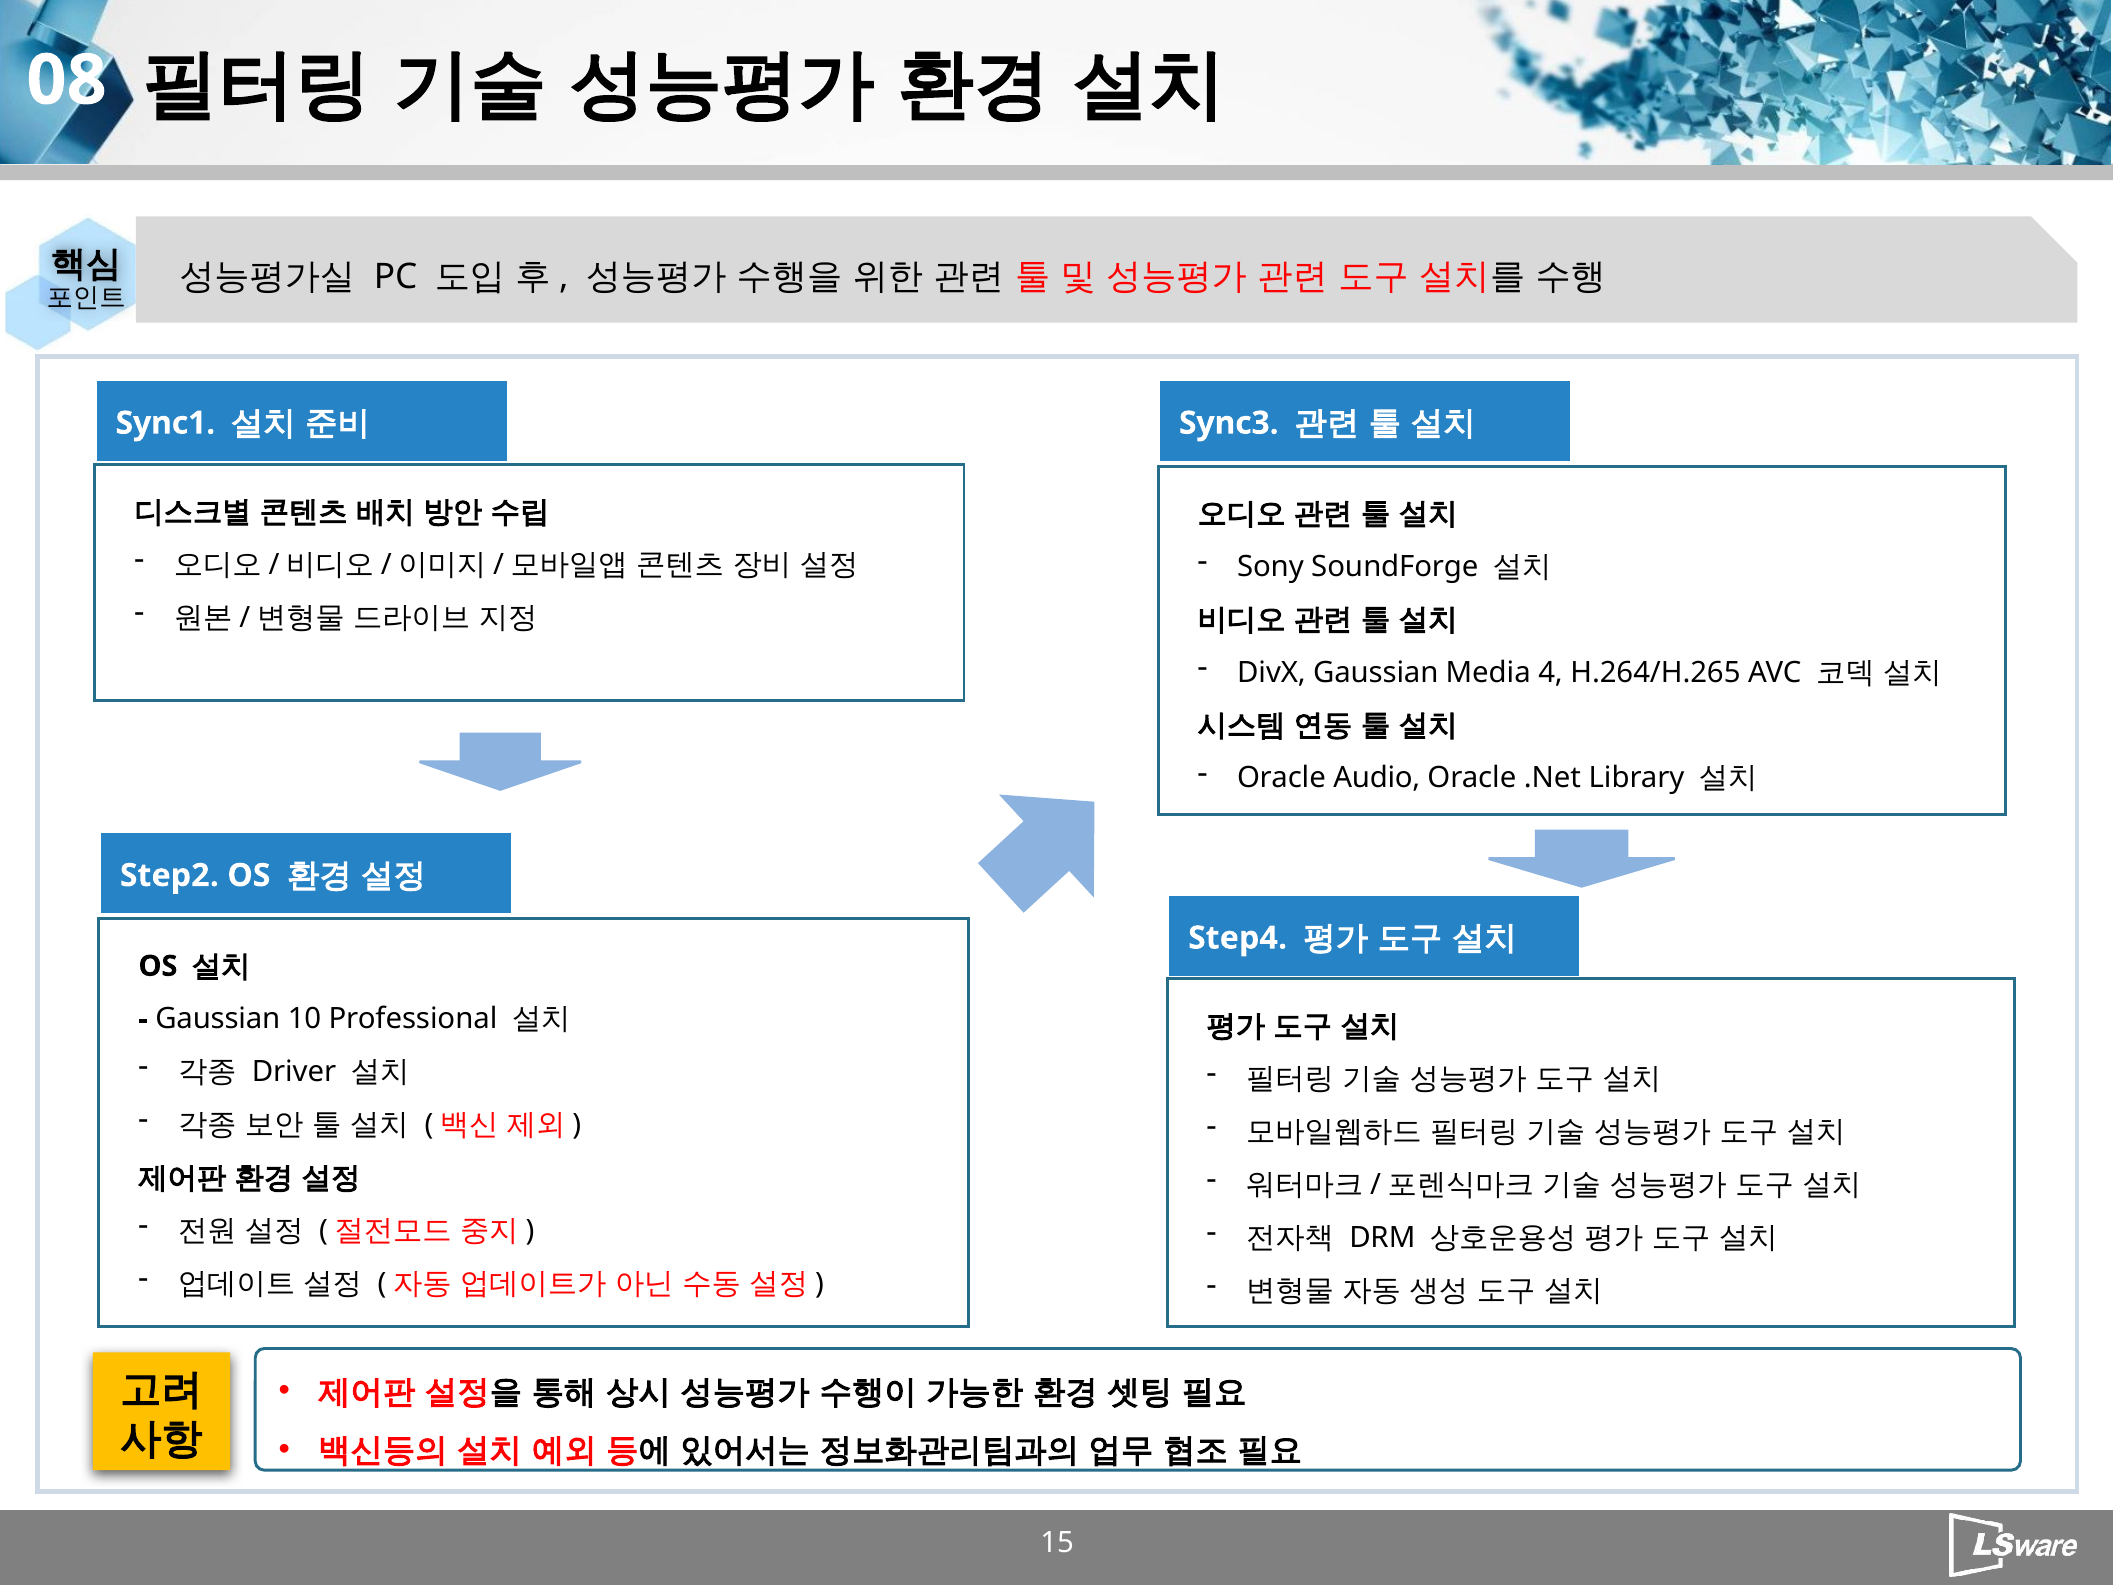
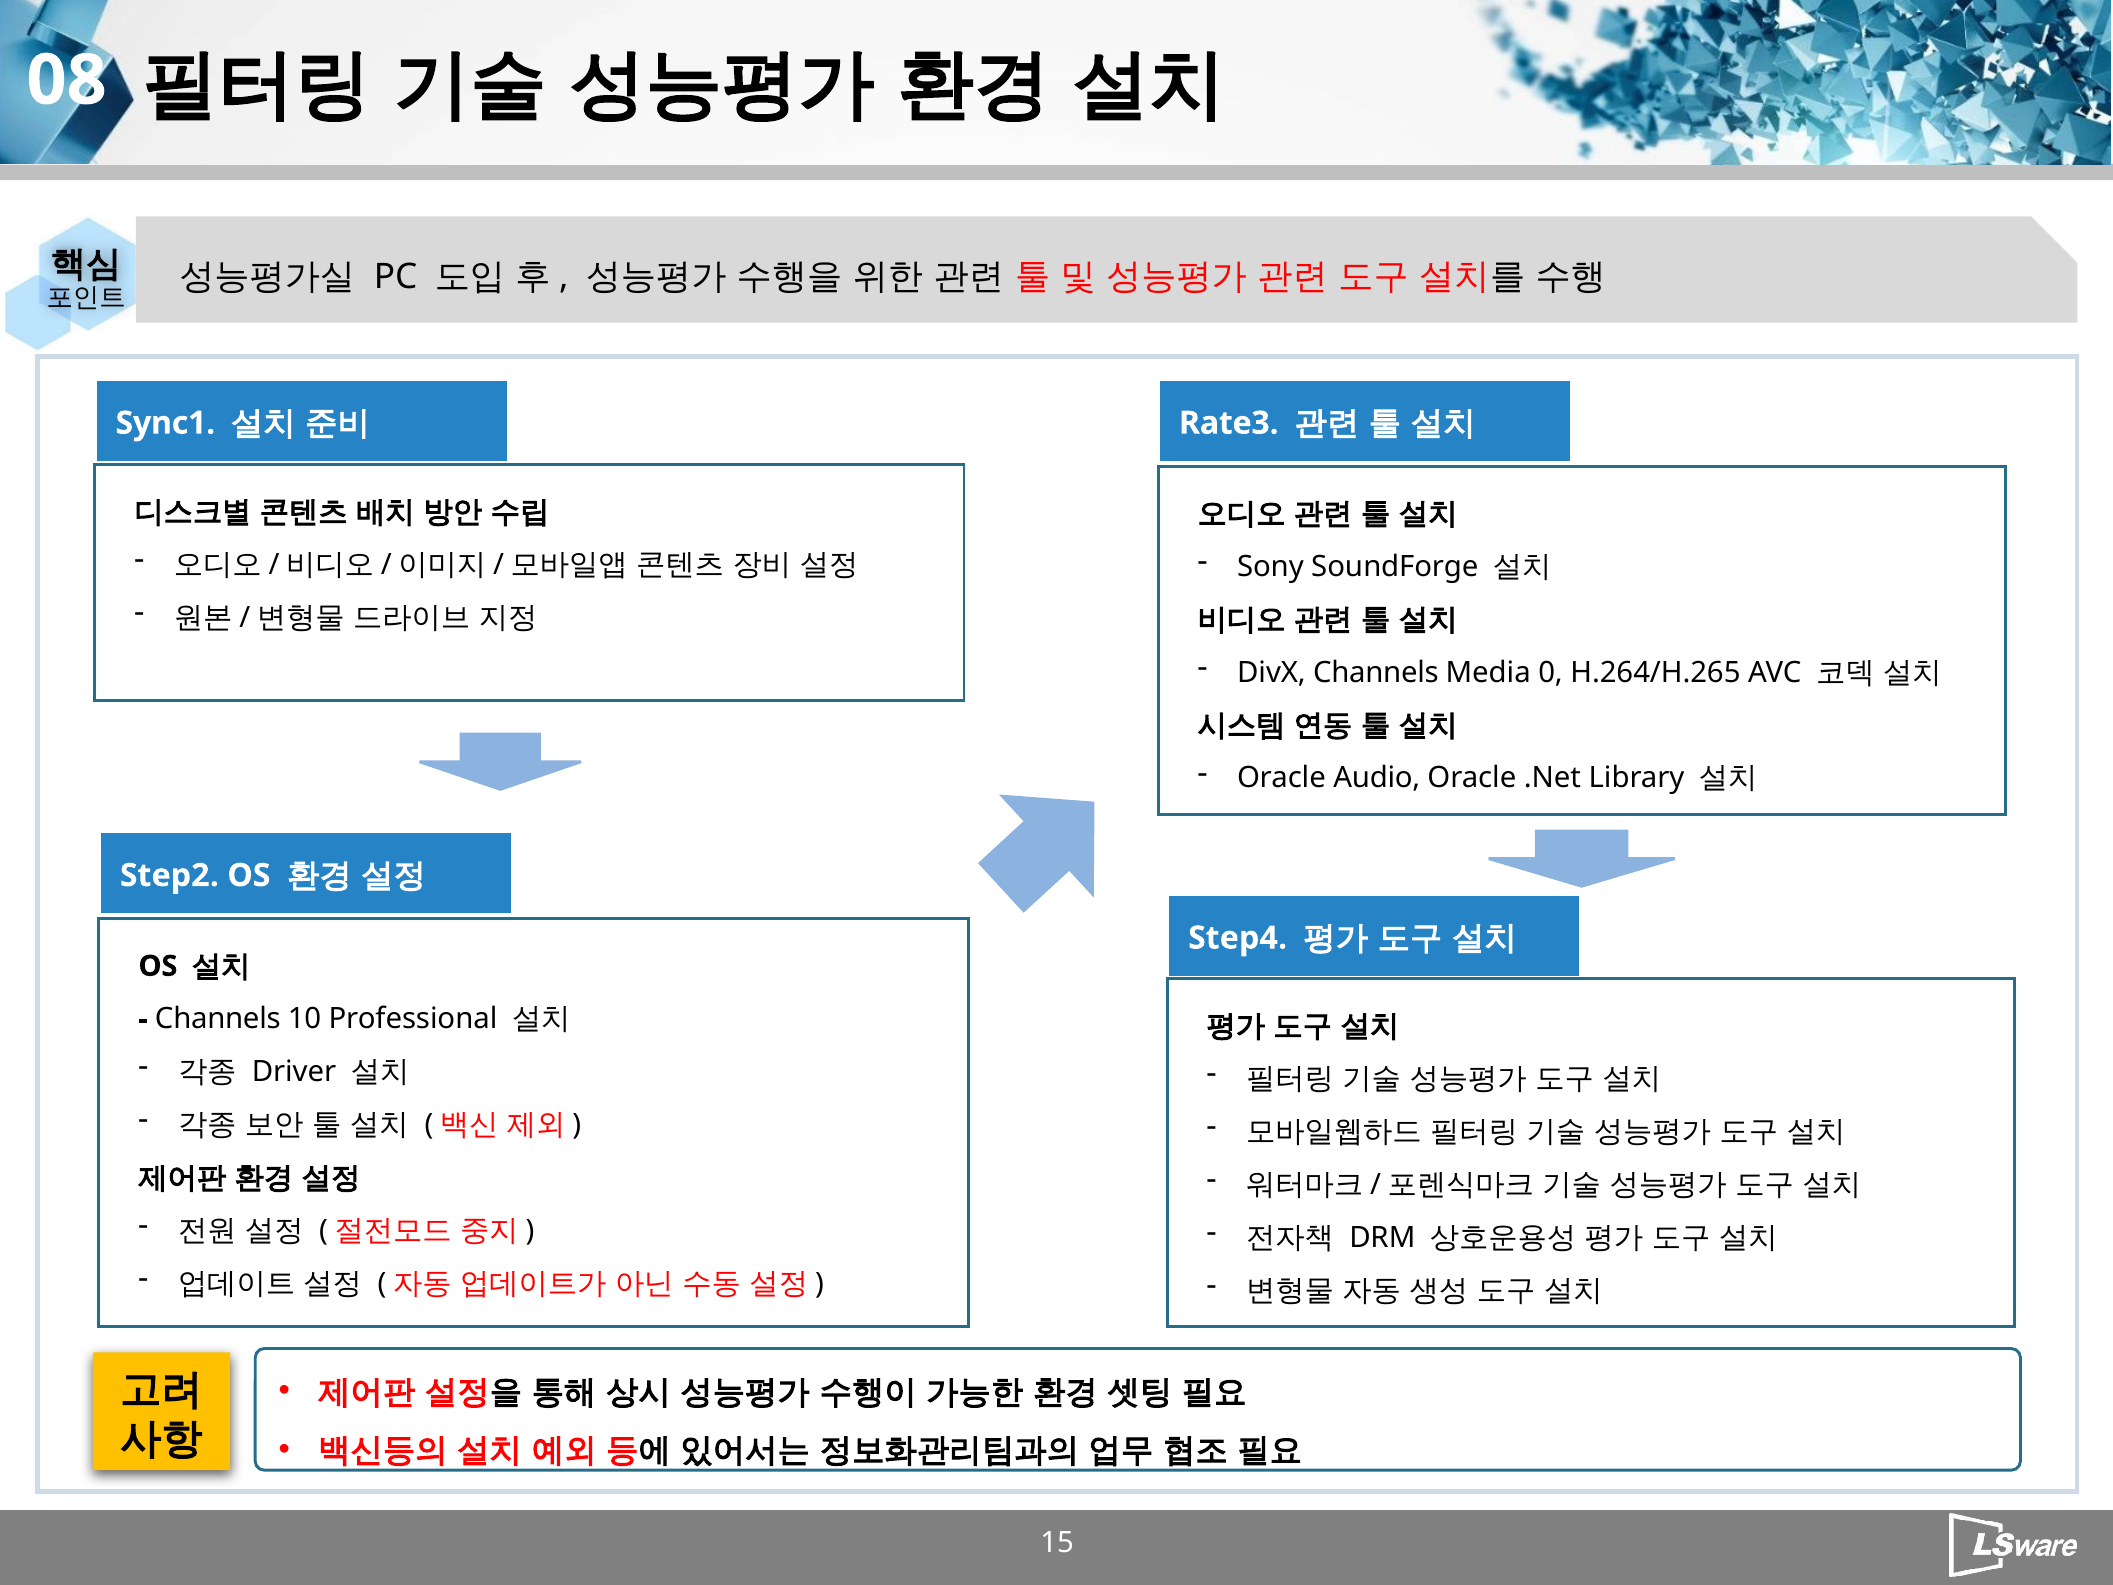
Sync3: Sync3 -> Rate3 (1229, 423)
DivX Gaussian: Gaussian -> Channels (1376, 672)
4: 4 -> 0 (1551, 672)
Gaussian: Gaussian -> Channels (218, 1019)
